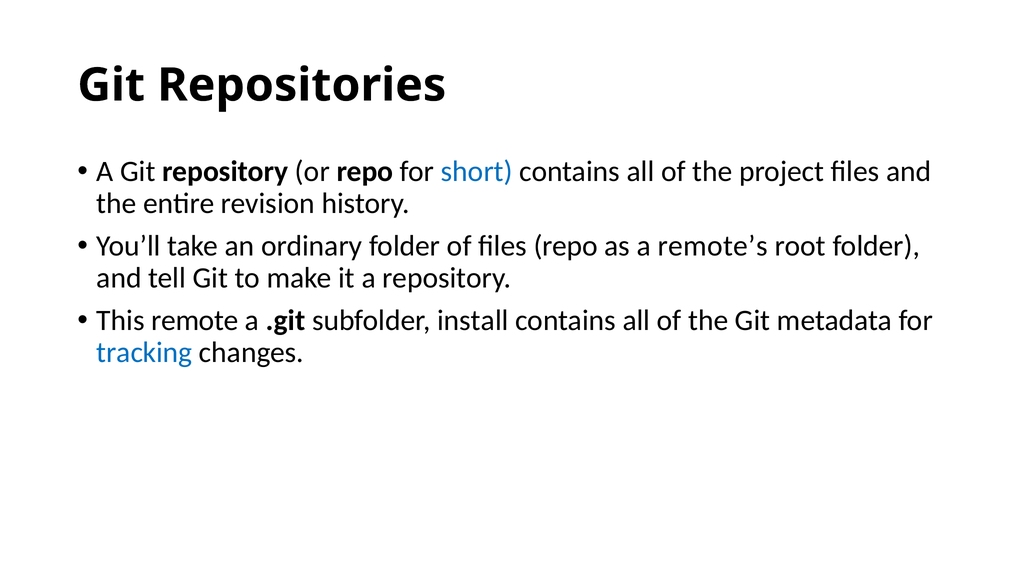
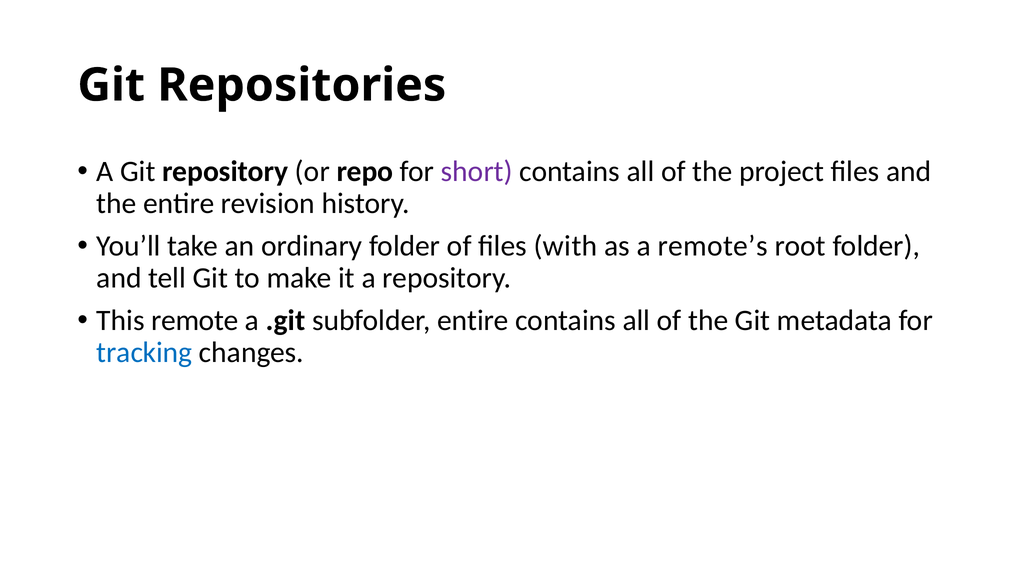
short colour: blue -> purple (477, 172)
files repo: repo -> with (565, 246)
subfolder install: install -> entire (473, 321)
